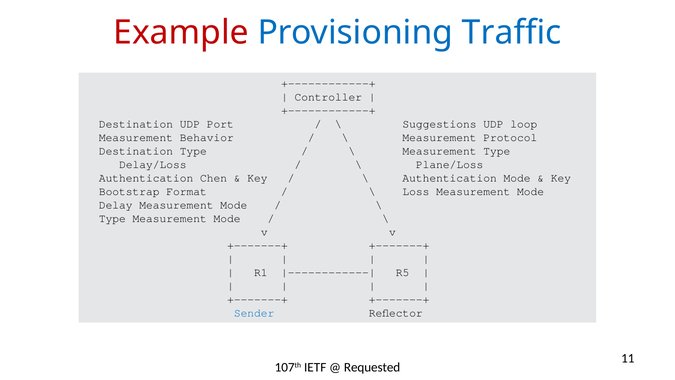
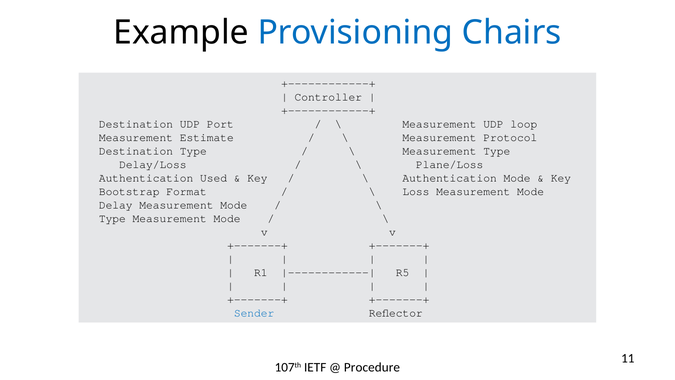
Example colour: red -> black (181, 33)
Traffic: Traffic -> Chairs (512, 33)
Suggestions: Suggestions -> Measurement (440, 124)
Behavior: Behavior -> Estimate (207, 137)
Chen: Chen -> Used (214, 178)
Requested: Requested -> Procedure (372, 367)
